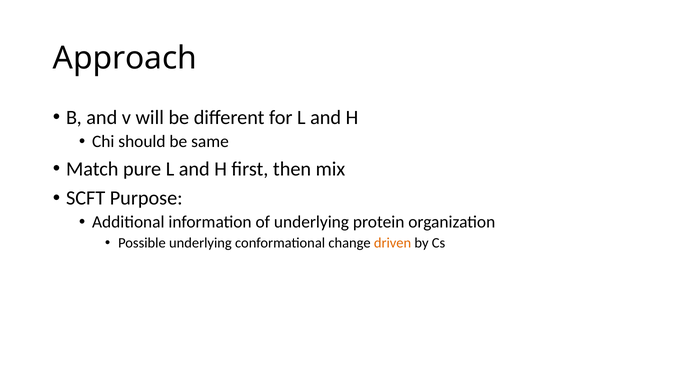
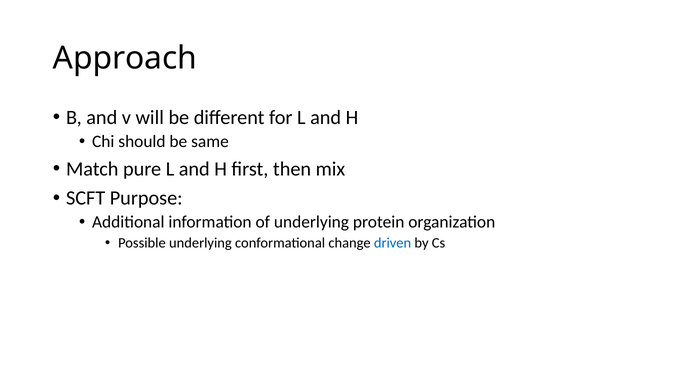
driven colour: orange -> blue (393, 243)
